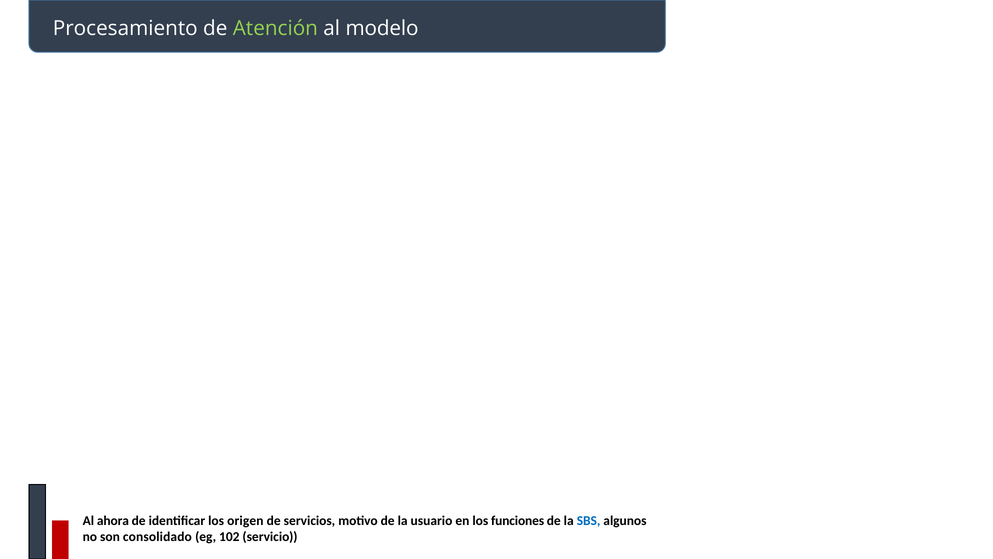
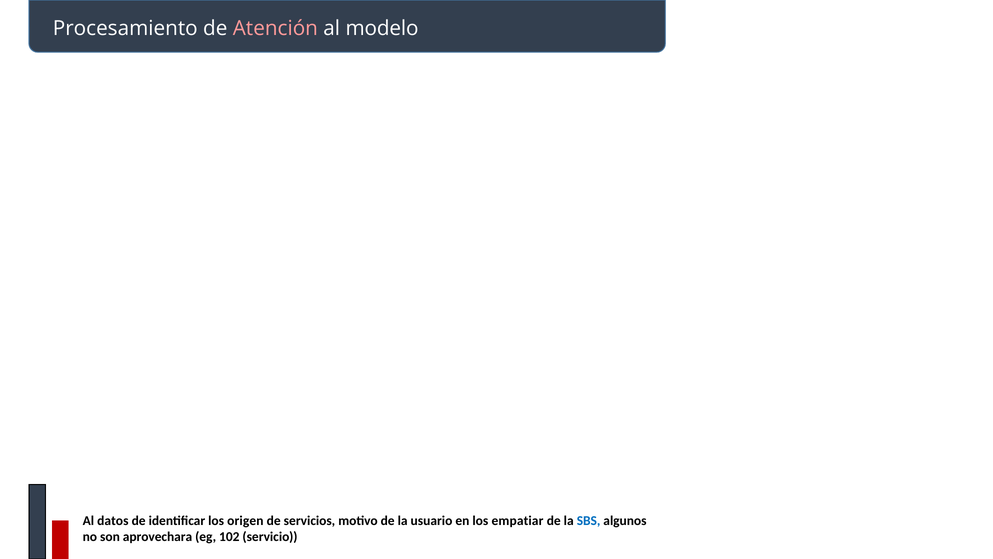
Atención colour: light green -> pink (275, 29)
ahora: ahora -> datos (113, 520)
funciones: funciones -> empatiar (517, 520)
consolidado: consolidado -> aprovechara (157, 536)
